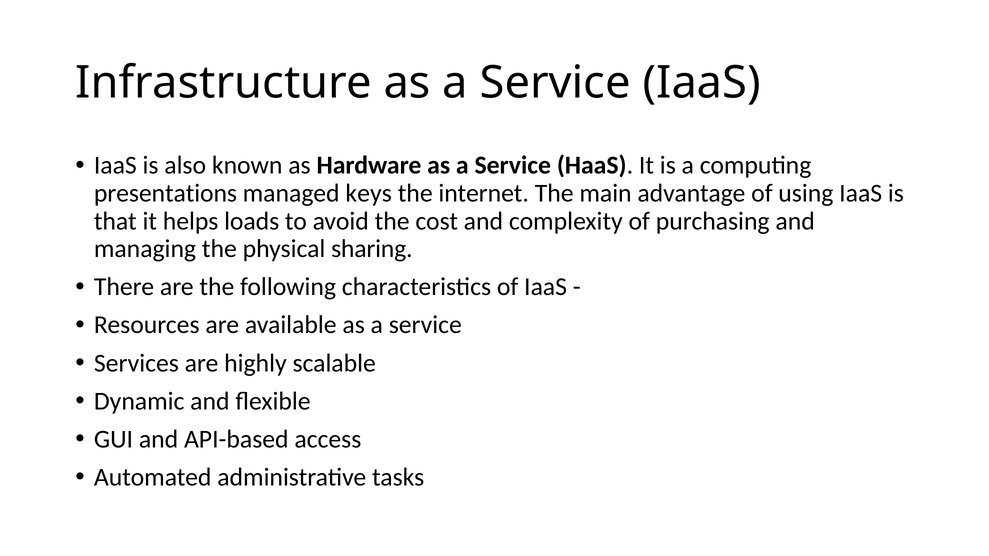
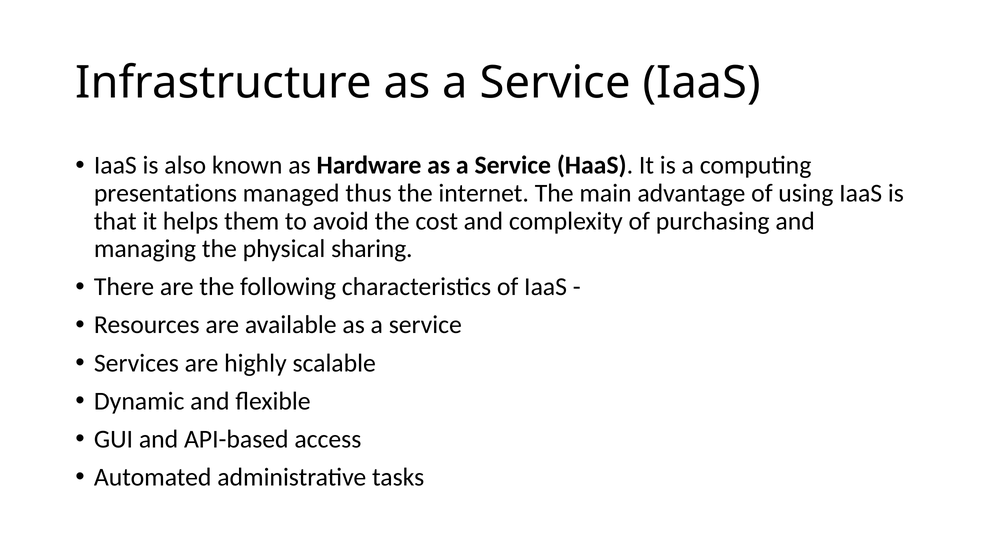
keys: keys -> thus (369, 193)
loads: loads -> them (252, 221)
